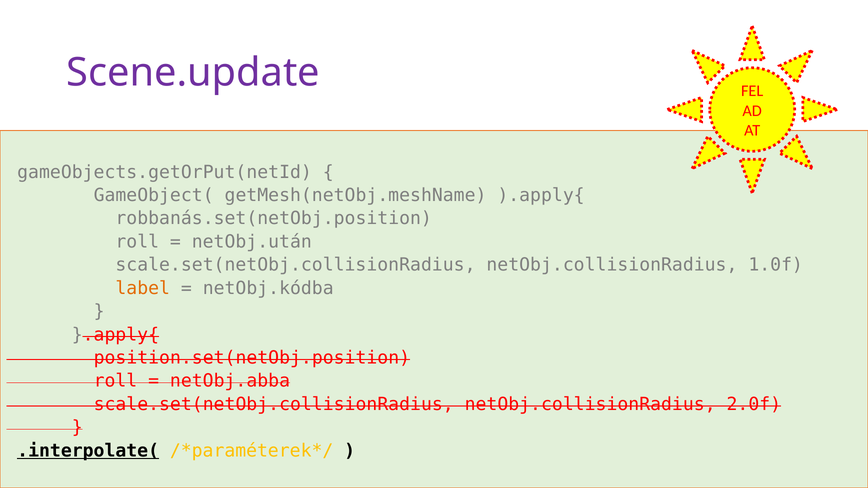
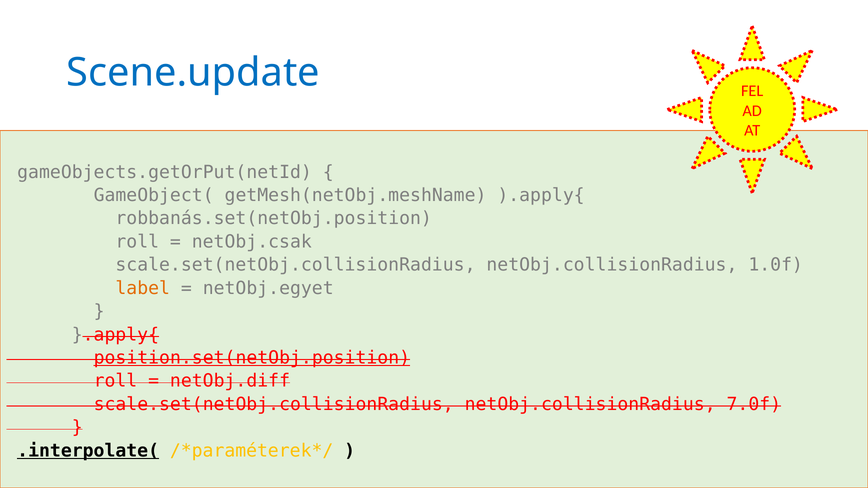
Scene.update colour: purple -> blue (193, 73)
netObj.után: netObj.után -> netObj.csak (252, 242)
netObj.kódba: netObj.kódba -> netObj.egyet (268, 288)
position.set(netObj.position underline: none -> present (252, 358)
netObj.abba: netObj.abba -> netObj.diff (230, 381)
2.0f: 2.0f -> 7.0f (754, 404)
